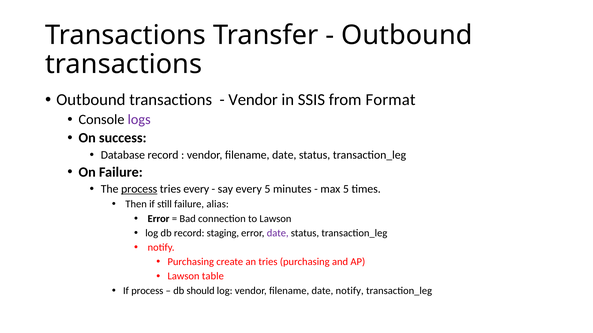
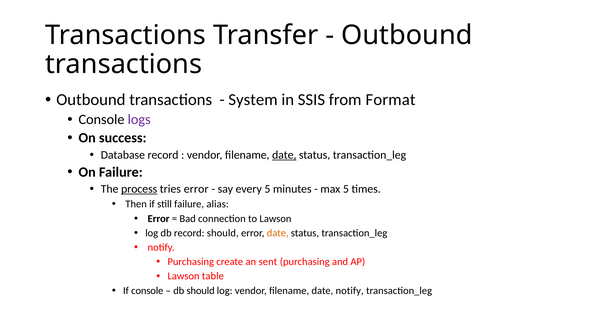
Vendor: Vendor -> System (253, 100)
date underline: none -> present (284, 155)
tries every: every -> error (196, 189)
record staging: staging -> should (223, 233)
date colour: purple -> orange (278, 233)
an tries: tries -> sent (268, 262)
If process: process -> console (147, 291)
